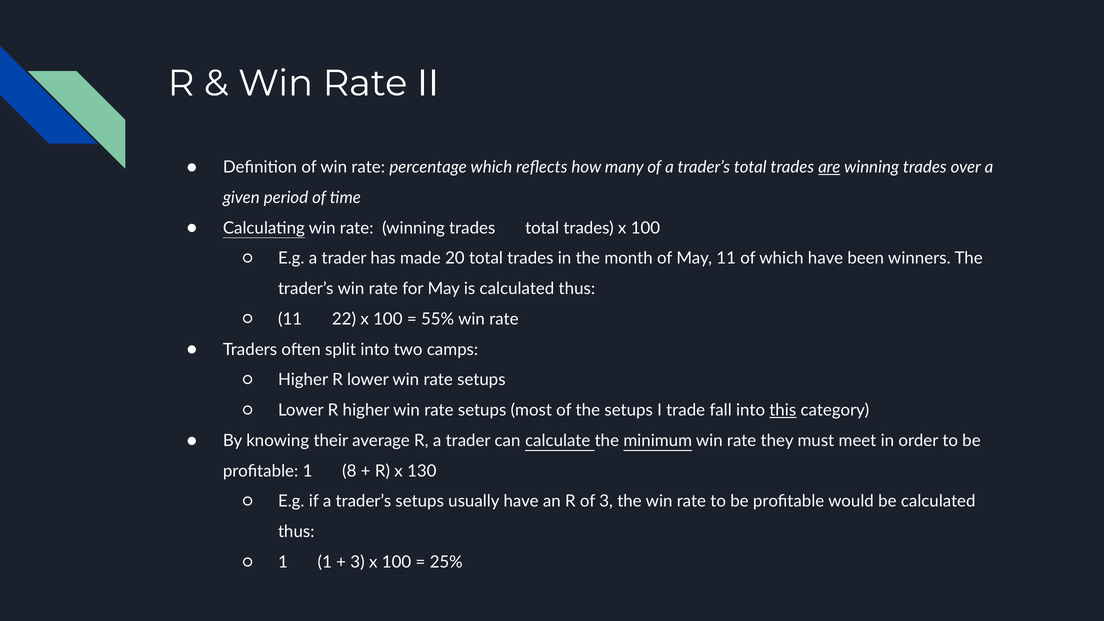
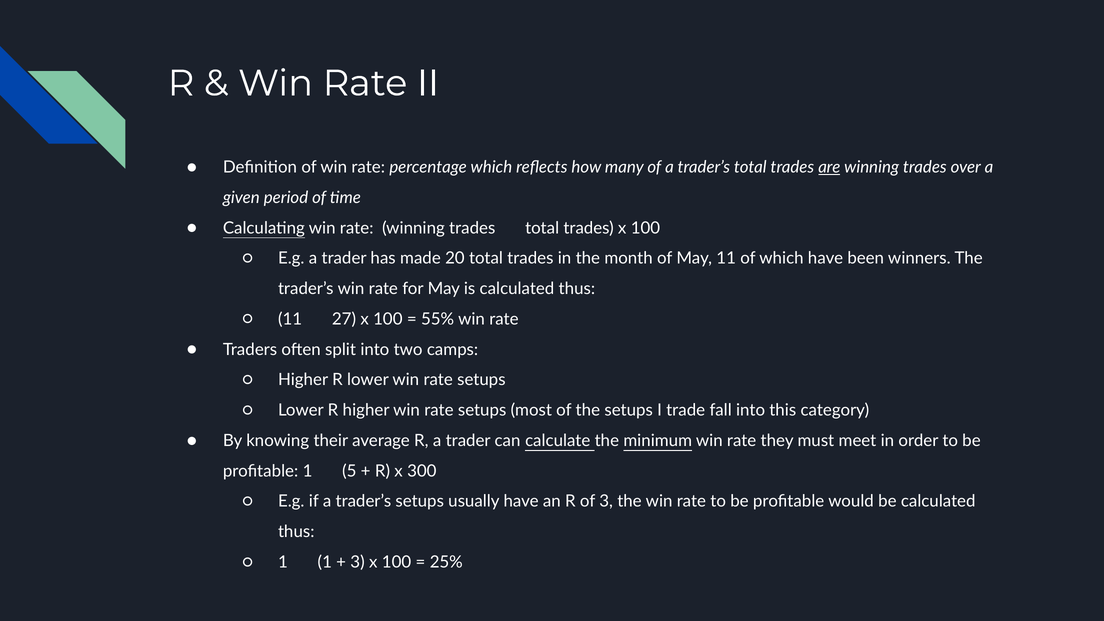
22: 22 -> 27 (344, 319)
this underline: present -> none (783, 410)
8: 8 -> 5 (349, 471)
130: 130 -> 300 (422, 471)
